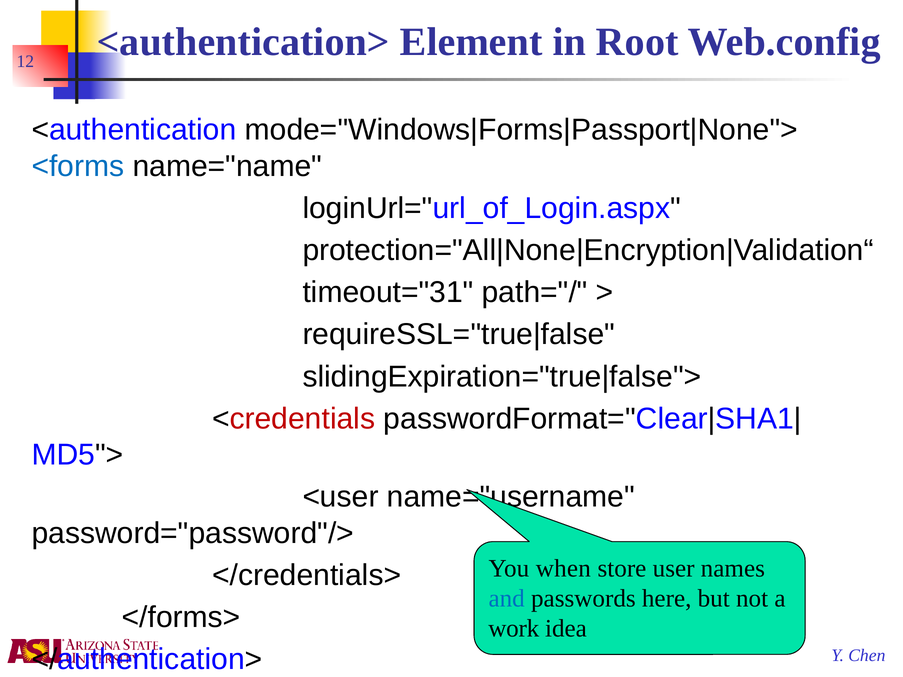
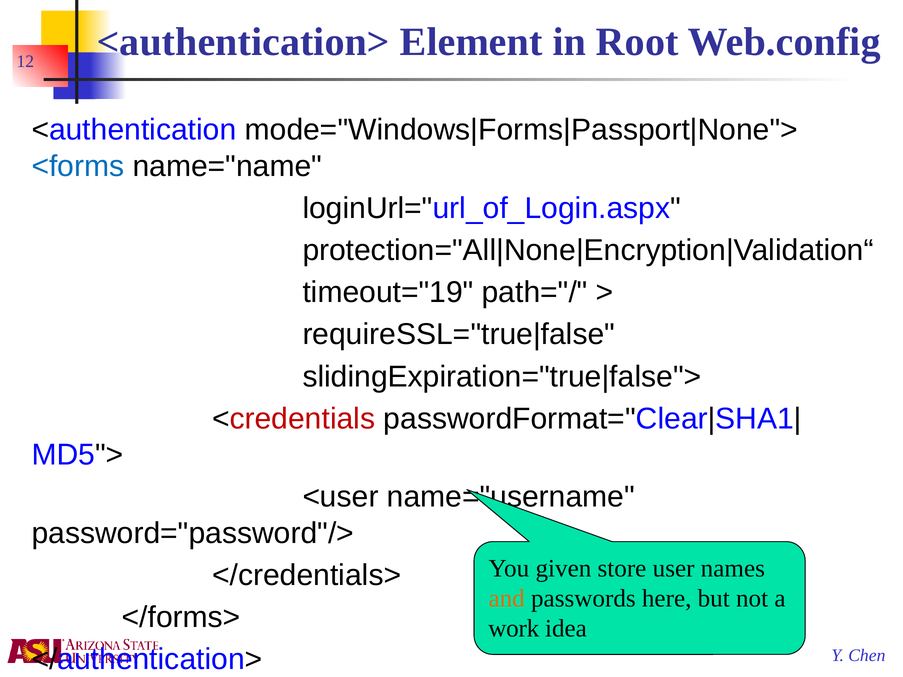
timeout="31: timeout="31 -> timeout="19 (388, 293)
when: when -> given (563, 569)
and colour: blue -> orange (507, 599)
